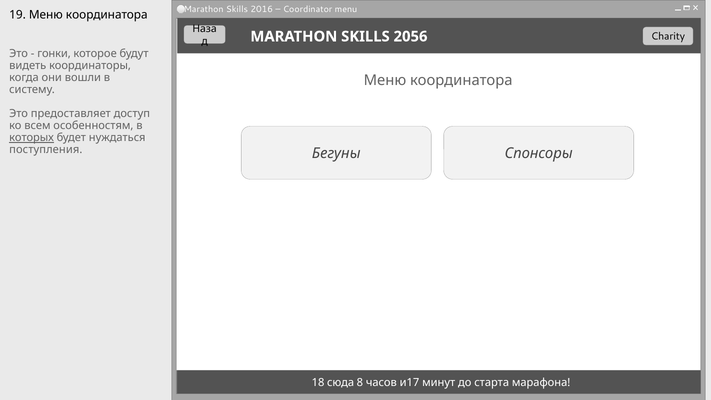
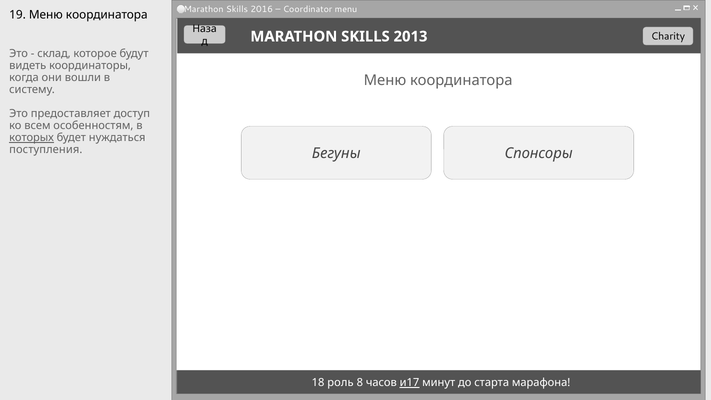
2056: 2056 -> 2013 (411, 37)
гонки: гонки -> склад (54, 54)
сюда: сюда -> роль (340, 383)
и17 underline: none -> present (409, 383)
